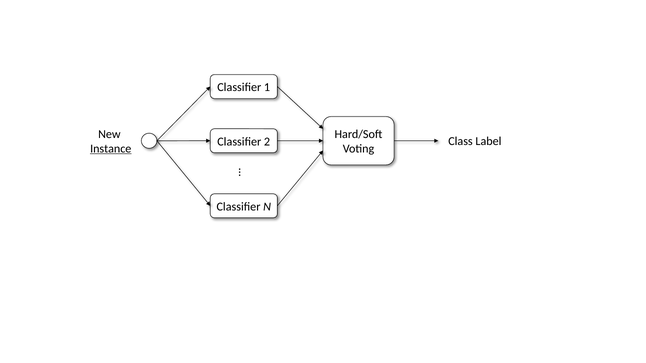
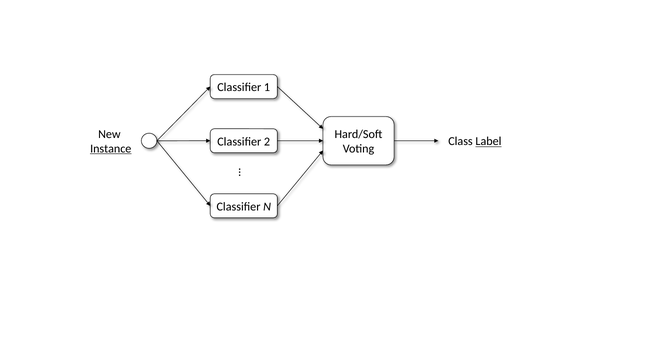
Label underline: none -> present (488, 142)
